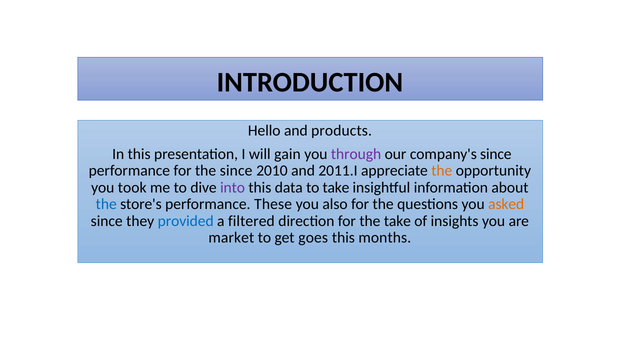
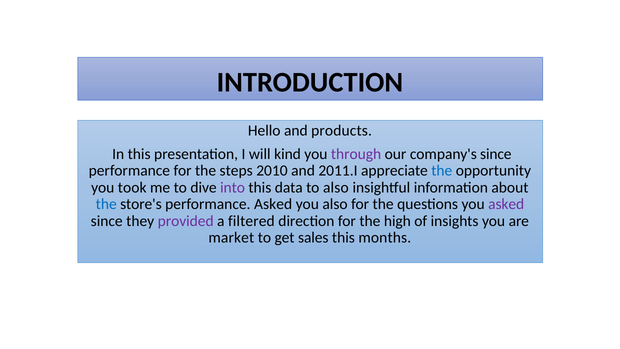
gain: gain -> kind (288, 154)
the since: since -> steps (236, 171)
the colour: orange -> blue (442, 171)
to take: take -> also (336, 187)
performance These: These -> Asked (273, 204)
asked colour: orange -> purple (506, 204)
provided colour: blue -> purple (186, 221)
the take: take -> high (397, 221)
goes: goes -> sales (313, 238)
